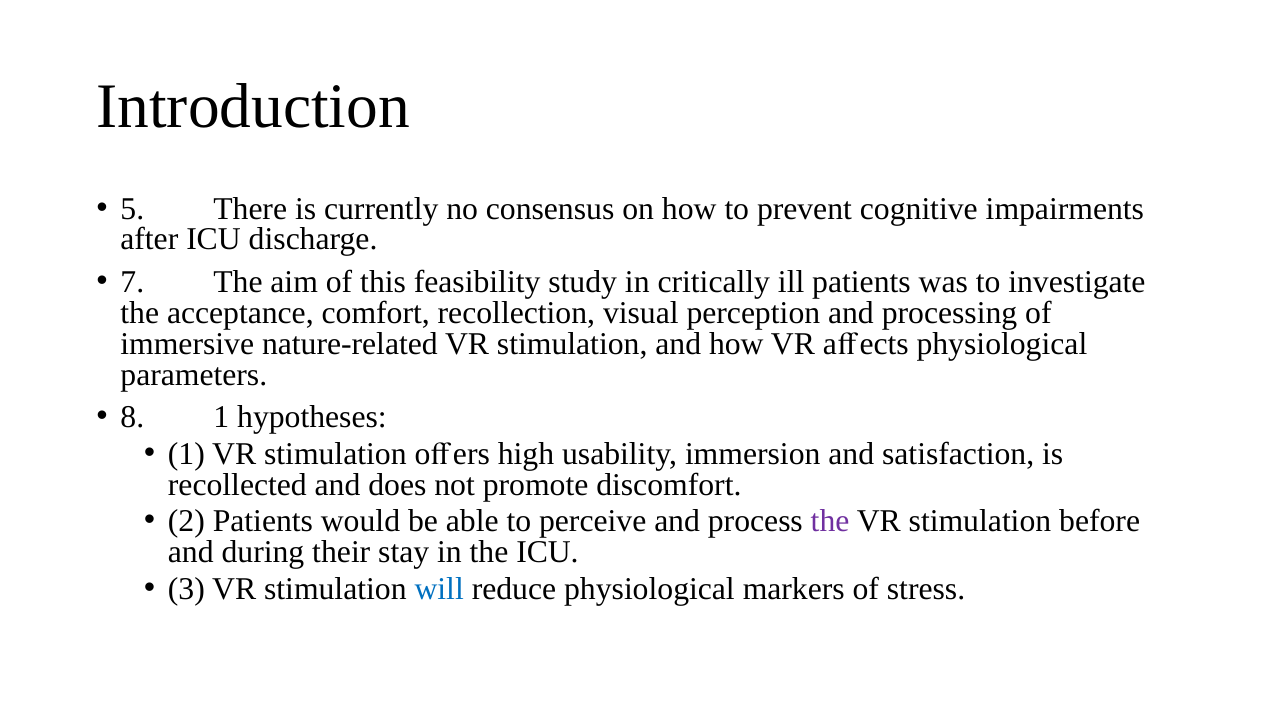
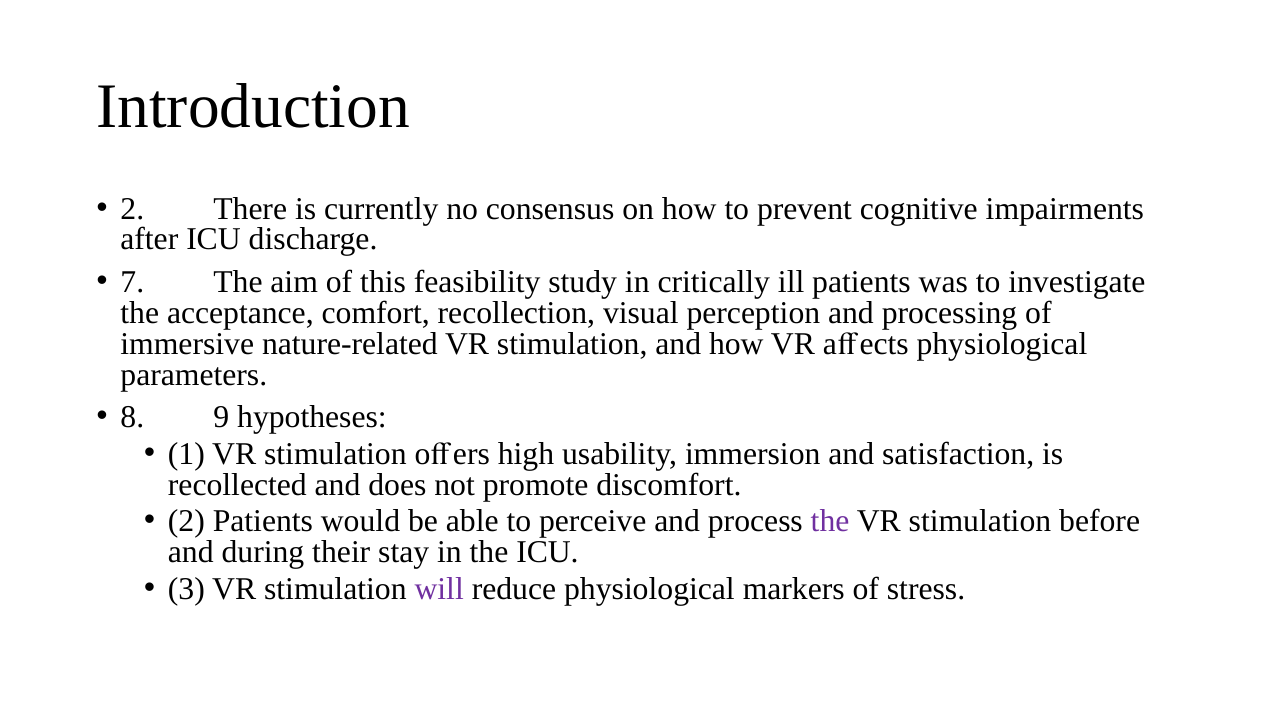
5: 5 -> 2 (132, 209)
8 1: 1 -> 9 (221, 417)
will colour: blue -> purple (439, 589)
